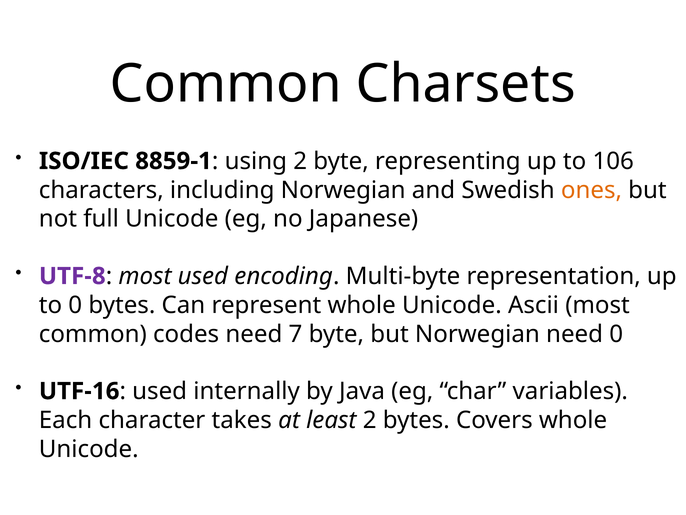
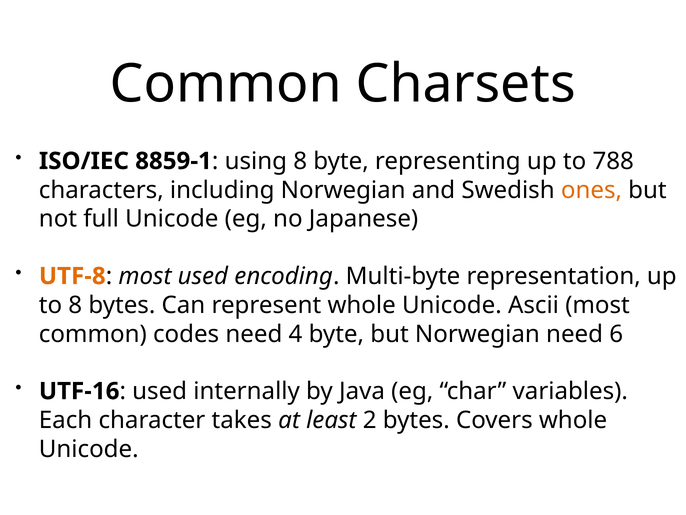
using 2: 2 -> 8 (300, 161)
106: 106 -> 788 (613, 161)
UTF-8 colour: purple -> orange (72, 276)
to 0: 0 -> 8 (75, 305)
7: 7 -> 4 (295, 334)
need 0: 0 -> 6 (616, 334)
